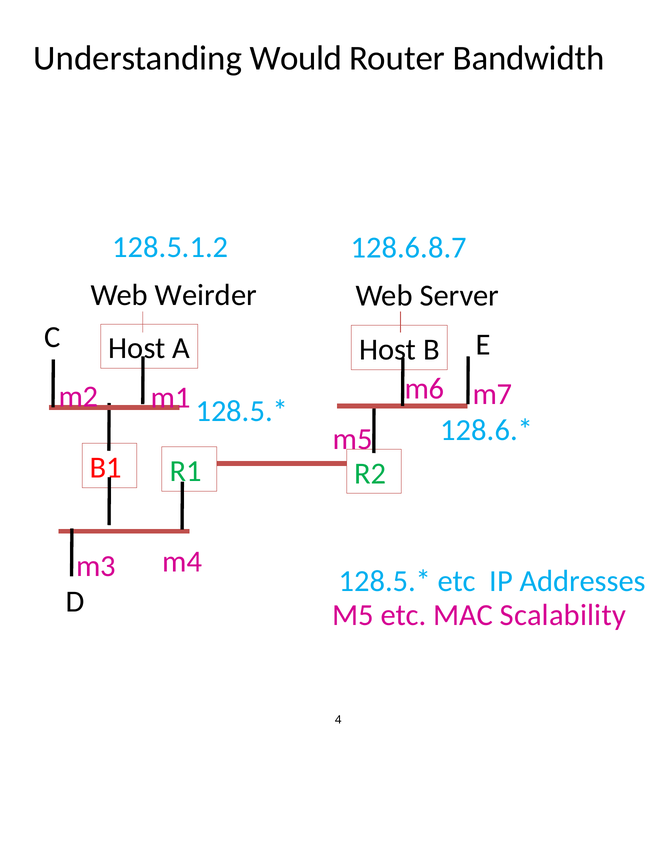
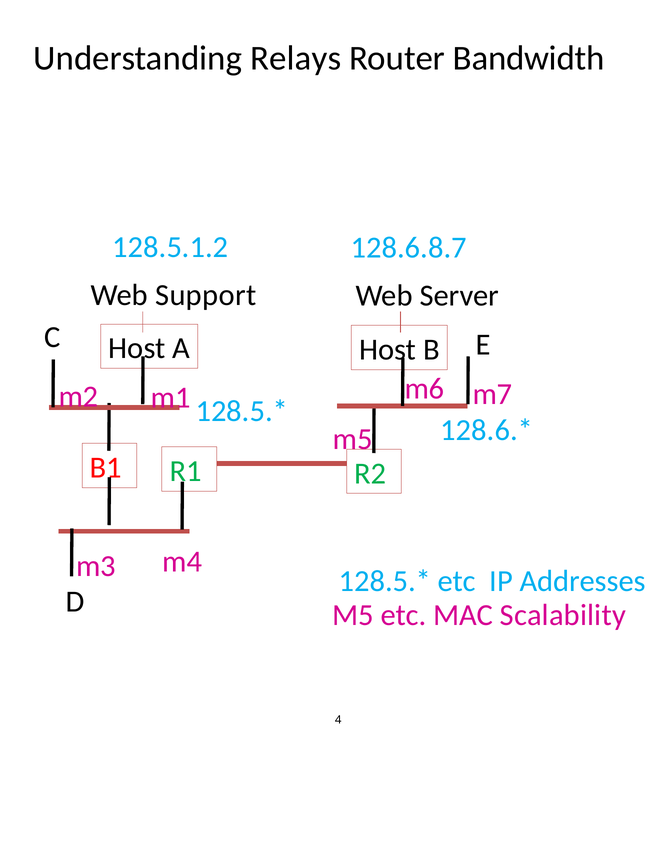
Would: Would -> Relays (296, 58)
Weirder: Weirder -> Support (206, 295)
